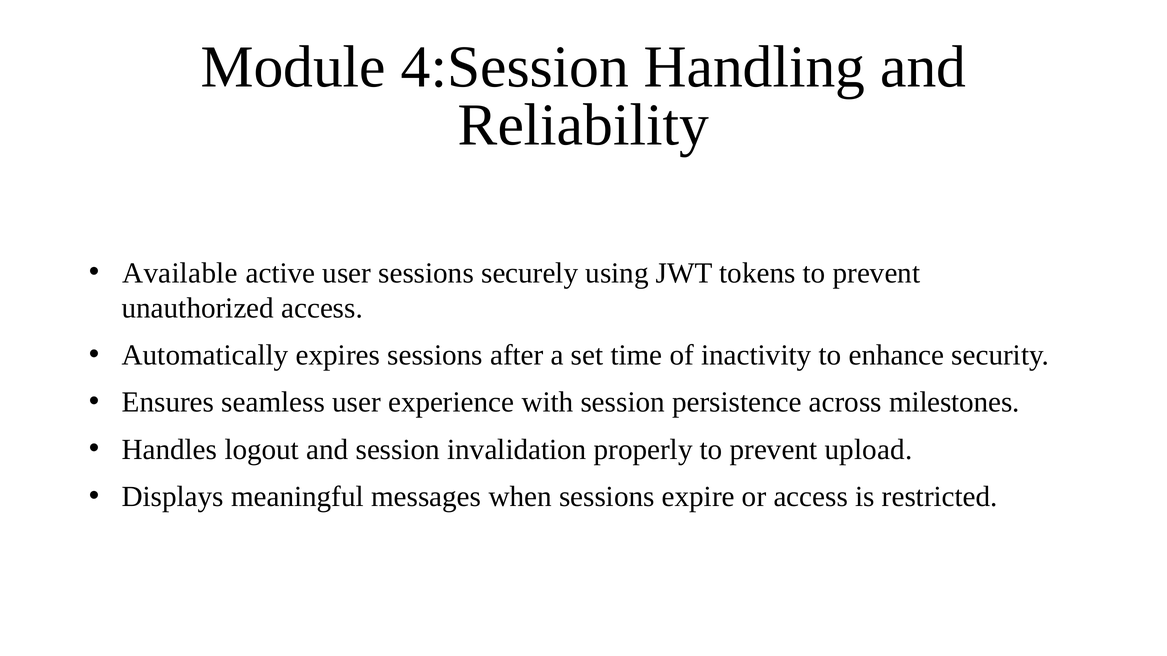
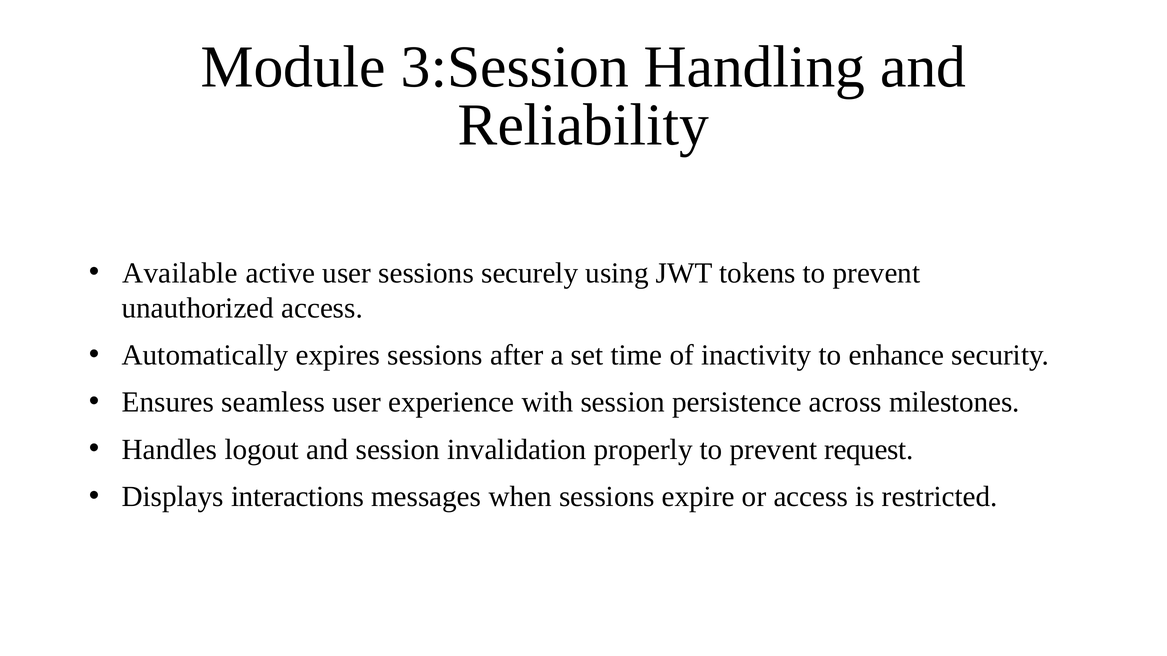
4:Session: 4:Session -> 3:Session (515, 67)
upload: upload -> request (869, 450)
meaningful: meaningful -> interactions (298, 497)
